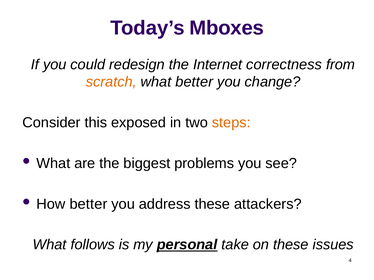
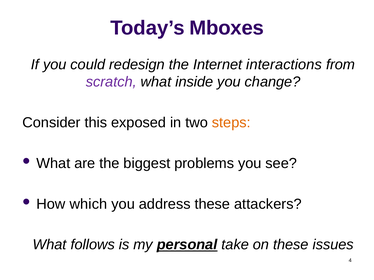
correctness: correctness -> interactions (284, 65)
scratch colour: orange -> purple (111, 82)
what better: better -> inside (194, 82)
How better: better -> which (88, 204)
